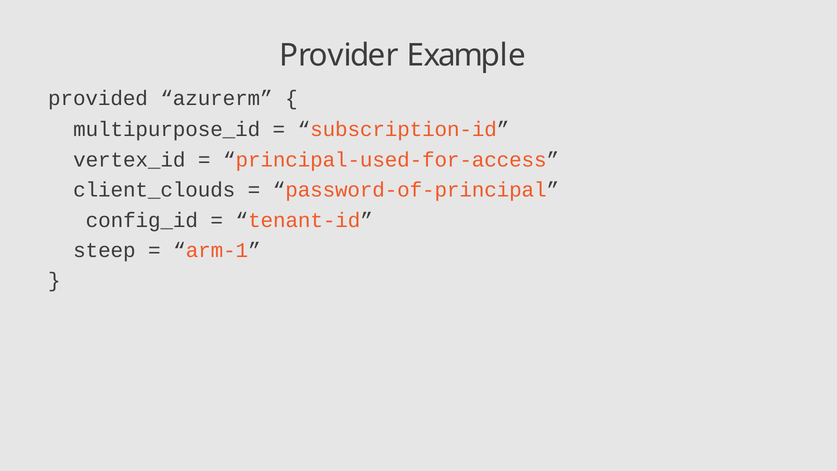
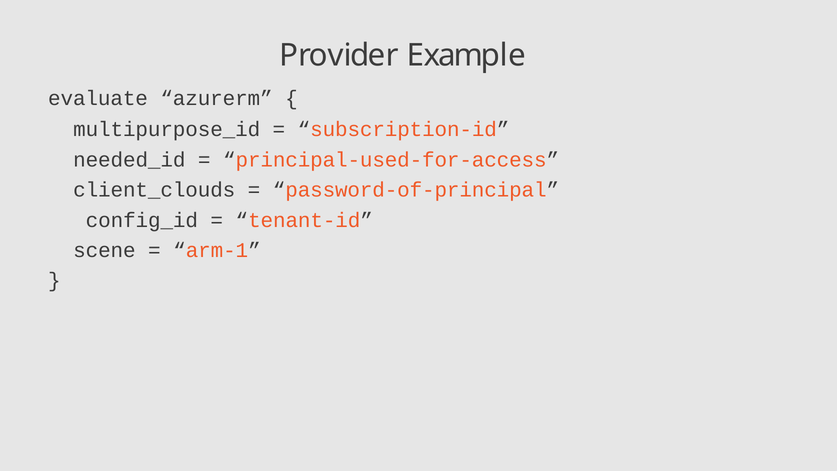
provided: provided -> evaluate (98, 98)
vertex_id: vertex_id -> needed_id (129, 160)
steep: steep -> scene (104, 250)
